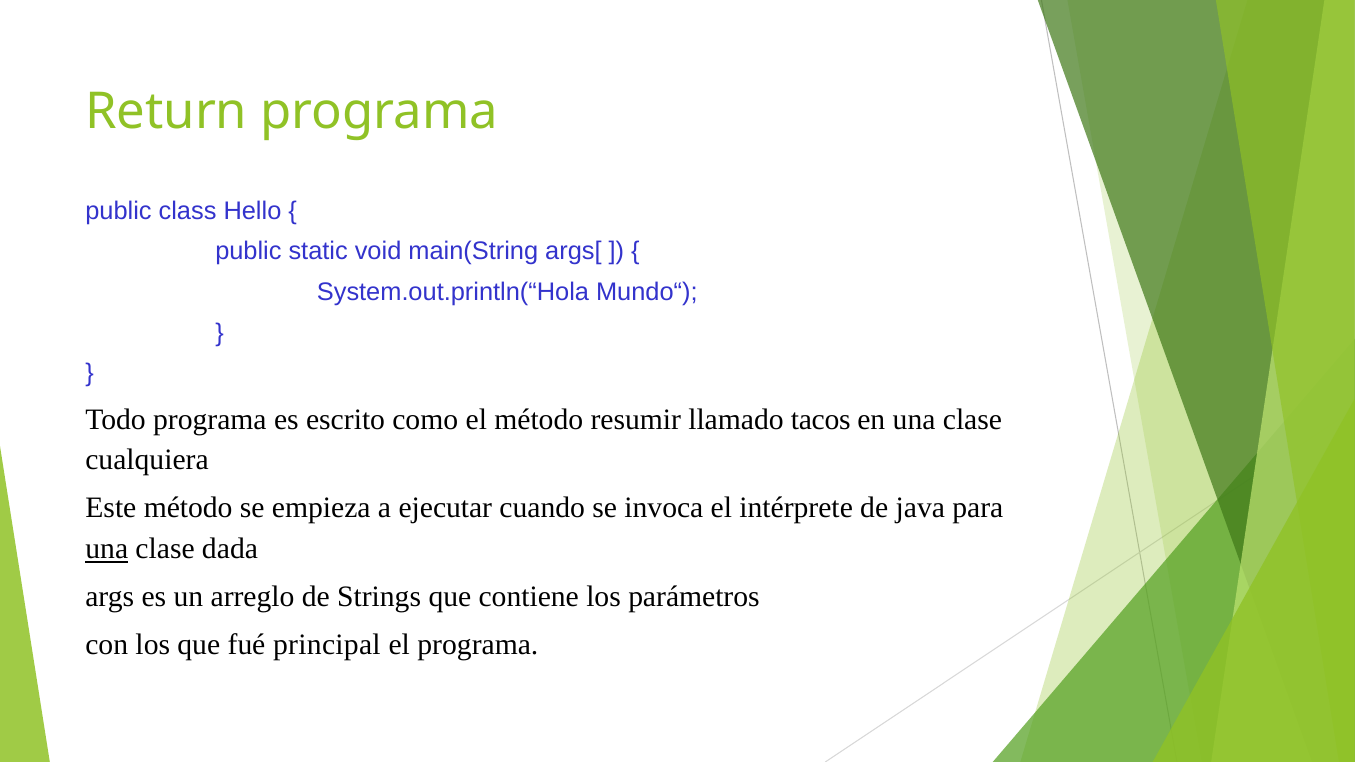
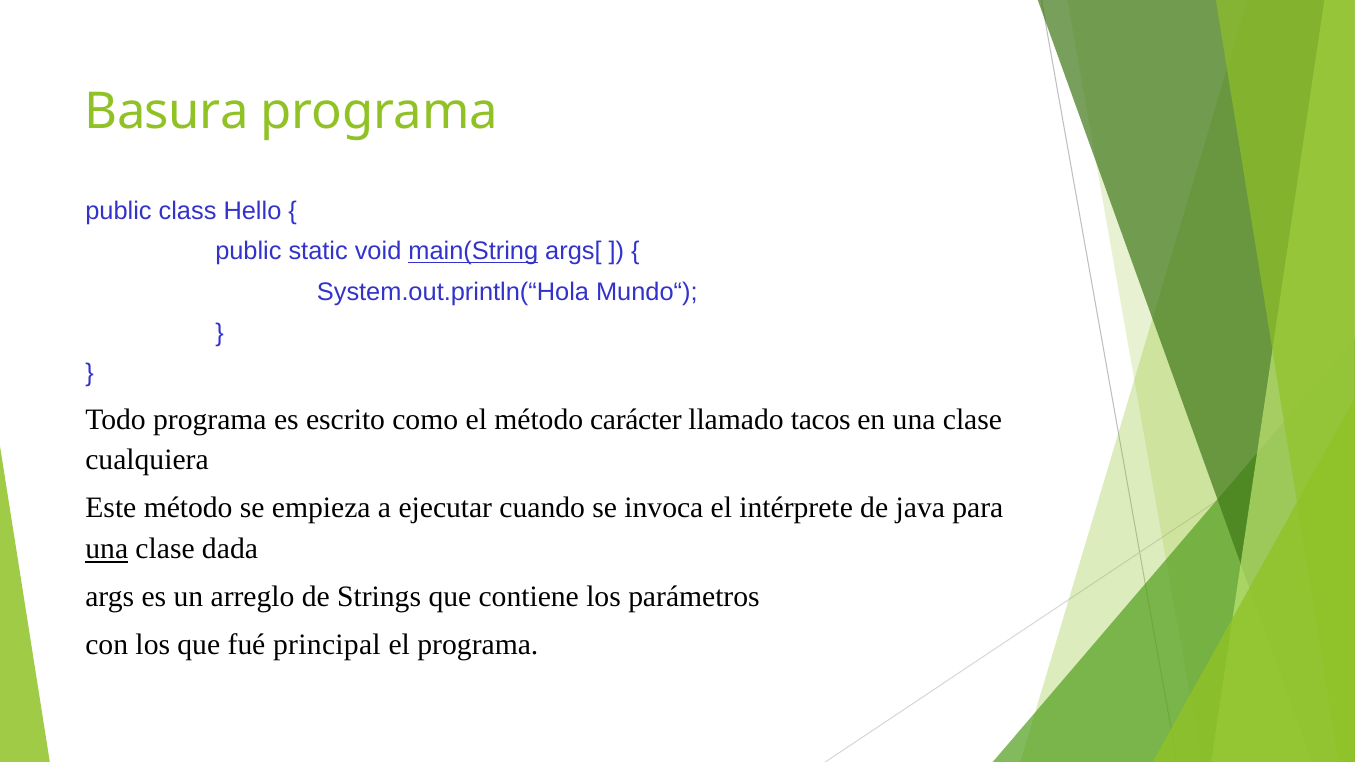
Return: Return -> Basura (167, 112)
main(String underline: none -> present (473, 252)
resumir: resumir -> carácter (636, 419)
